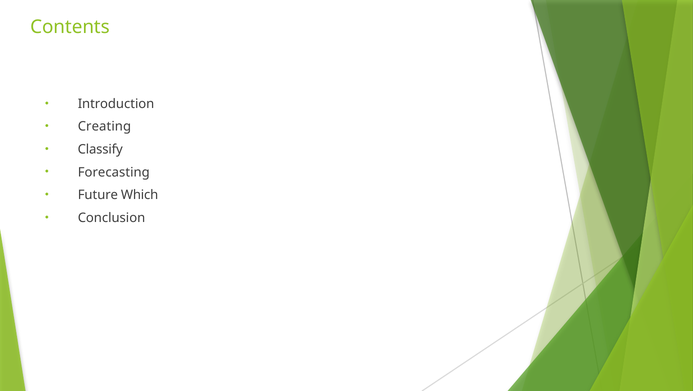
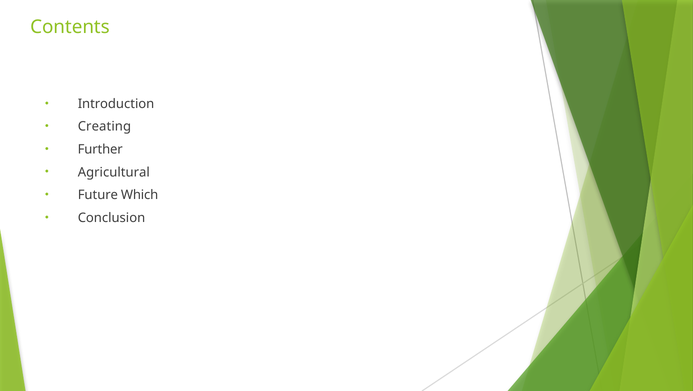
Classify: Classify -> Further (100, 149)
Forecasting: Forecasting -> Agricultural (114, 172)
